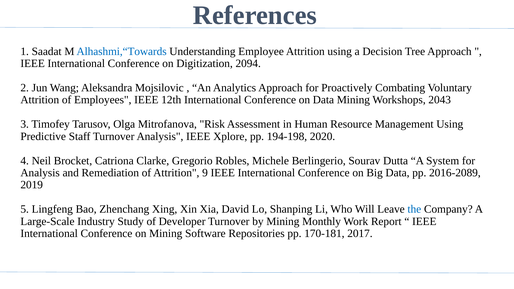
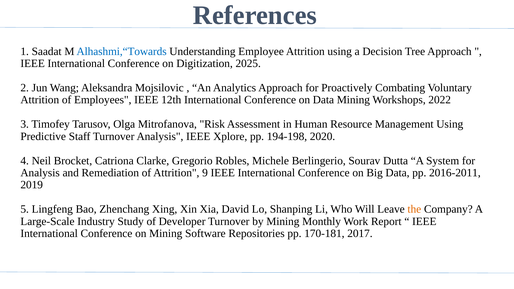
2094: 2094 -> 2025 (248, 64)
2043: 2043 -> 2022 (440, 100)
2016-2089: 2016-2089 -> 2016-2011 (455, 173)
the colour: blue -> orange (414, 209)
